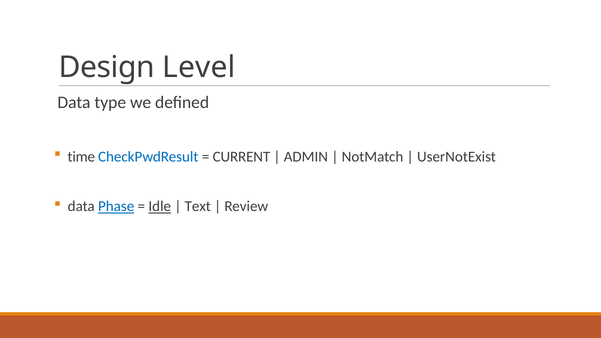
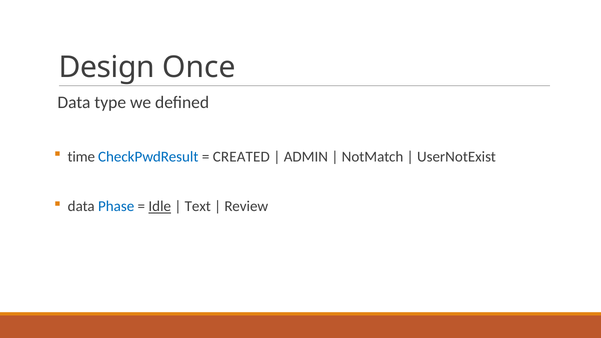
Level: Level -> Once (199, 67)
CURRENT: CURRENT -> CREATED (241, 157)
Phase underline: present -> none (116, 207)
